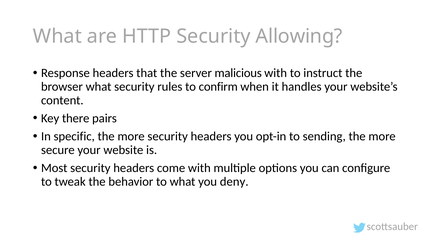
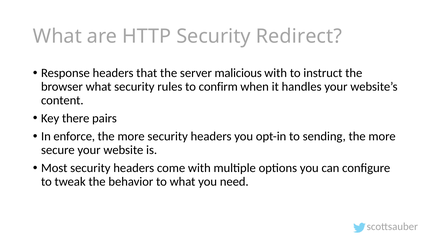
Allowing: Allowing -> Redirect (299, 36)
specific: specific -> enforce (74, 136)
deny: deny -> need (234, 182)
